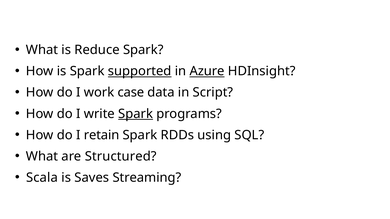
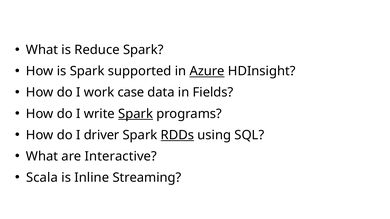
supported underline: present -> none (140, 71)
Script: Script -> Fields (213, 93)
retain: retain -> driver (102, 135)
RDDs underline: none -> present (177, 135)
Structured: Structured -> Interactive (121, 157)
Saves: Saves -> Inline (92, 178)
